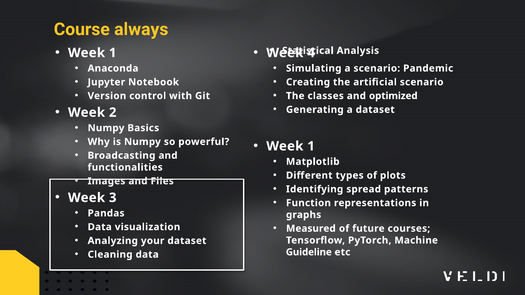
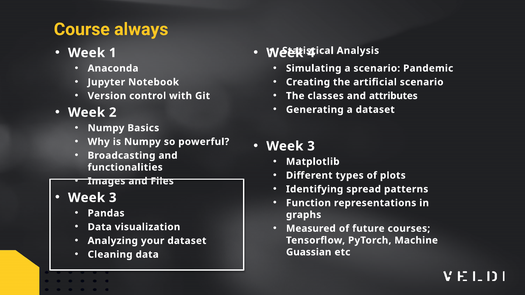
optimized: optimized -> attributes (393, 96)
1: 1 -> 3 (311, 146)
Guideline: Guideline -> Guassian (309, 252)
